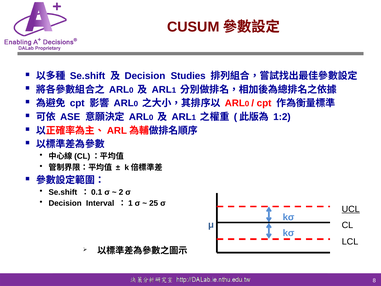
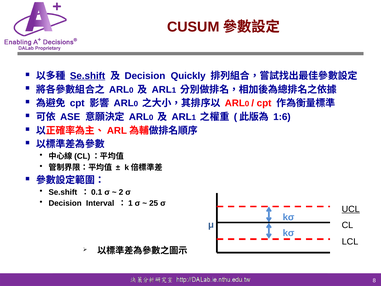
Se.shift underline: none -> present (88, 76)
Studies: Studies -> Quickly (188, 76)
1:2: 1:2 -> 1:6 (282, 117)
